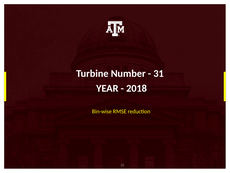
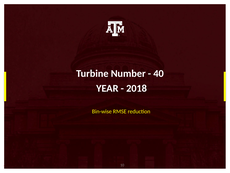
31: 31 -> 40 (159, 73)
